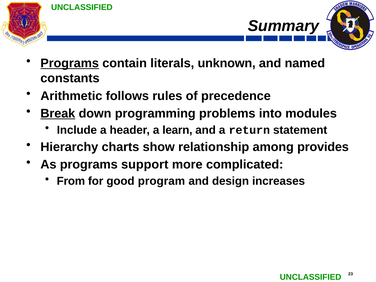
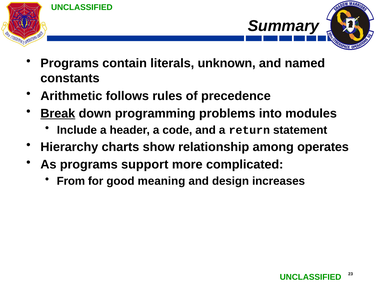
Programs underline: present -> none (70, 63)
learn: learn -> code (177, 130)
provides: provides -> operates (323, 147)
program: program -> meaning (161, 181)
